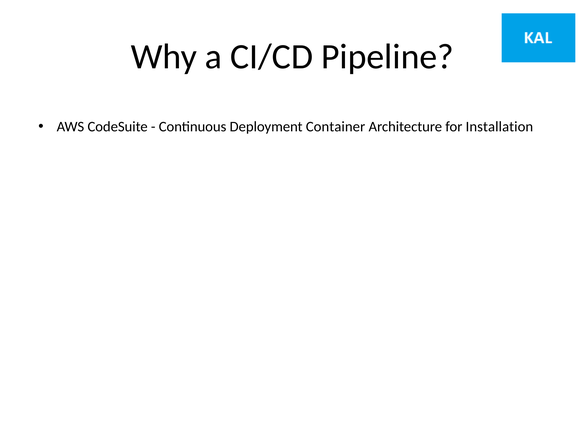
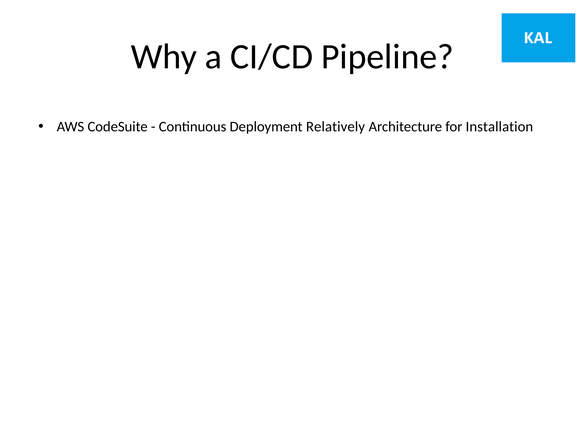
Container: Container -> Relatively (336, 127)
